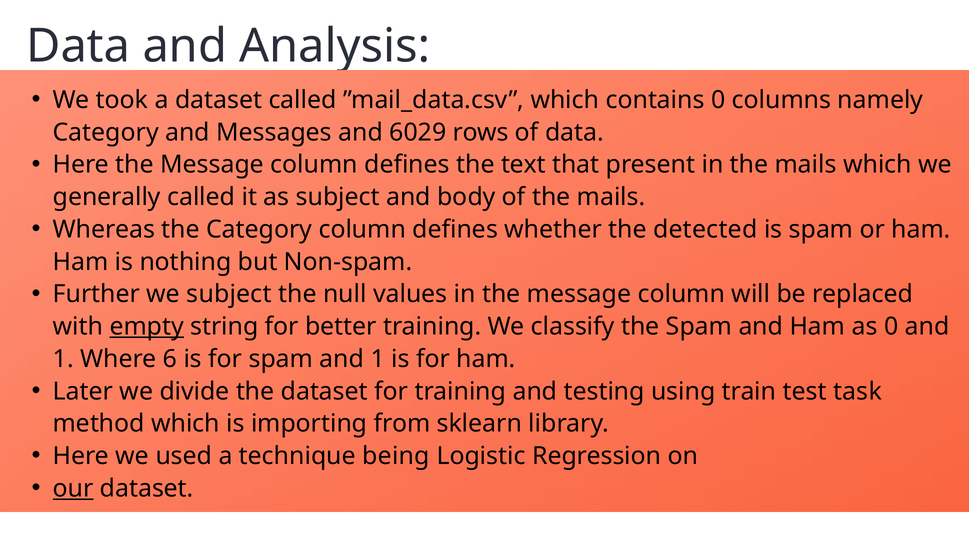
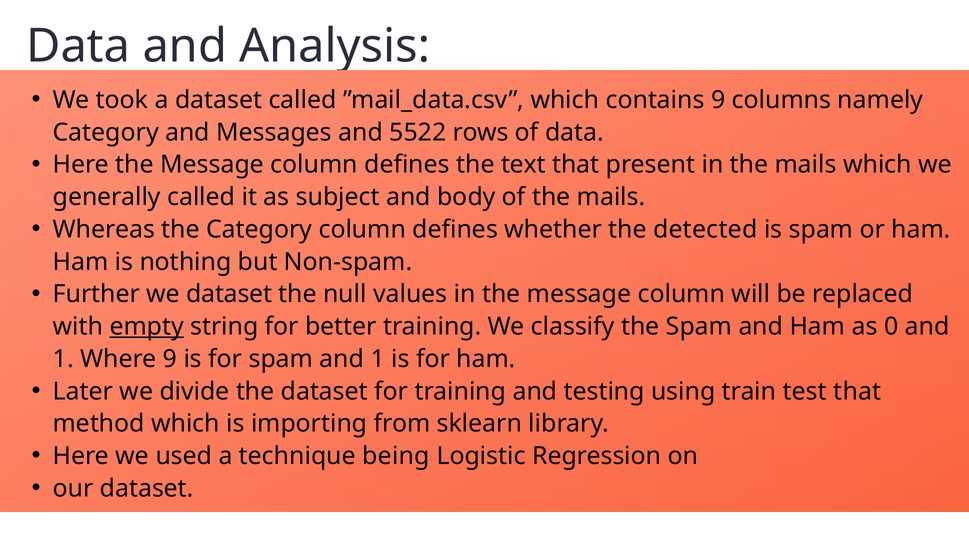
contains 0: 0 -> 9 (718, 100)
6029: 6029 -> 5522 (418, 132)
we subject: subject -> dataset (229, 294)
Where 6: 6 -> 9 (170, 359)
test task: task -> that (857, 391)
our underline: present -> none (73, 488)
